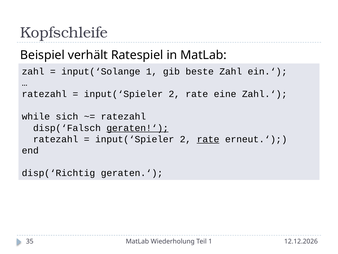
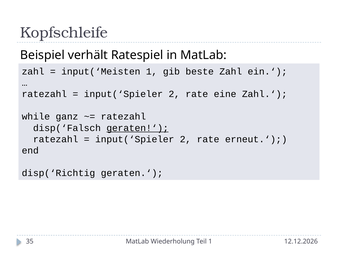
input(‘Solange: input(‘Solange -> input(‘Meisten (101, 71)
sich: sich -> ganz (67, 116)
rate underline: present -> none (208, 139)
